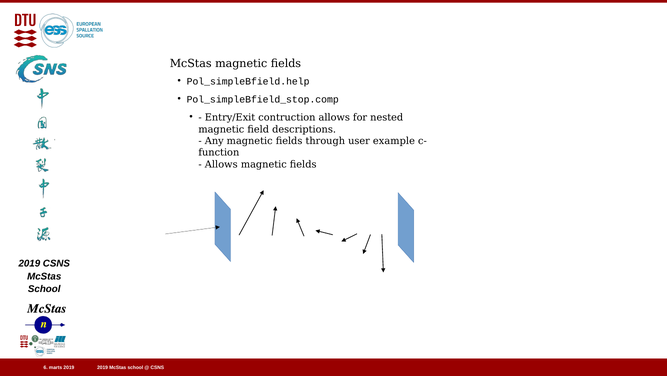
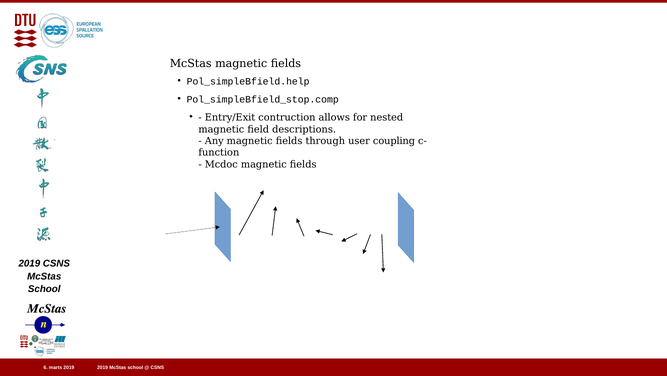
example: example -> coupling (394, 141)
Allows: Allows -> Mcdoc (221, 164)
